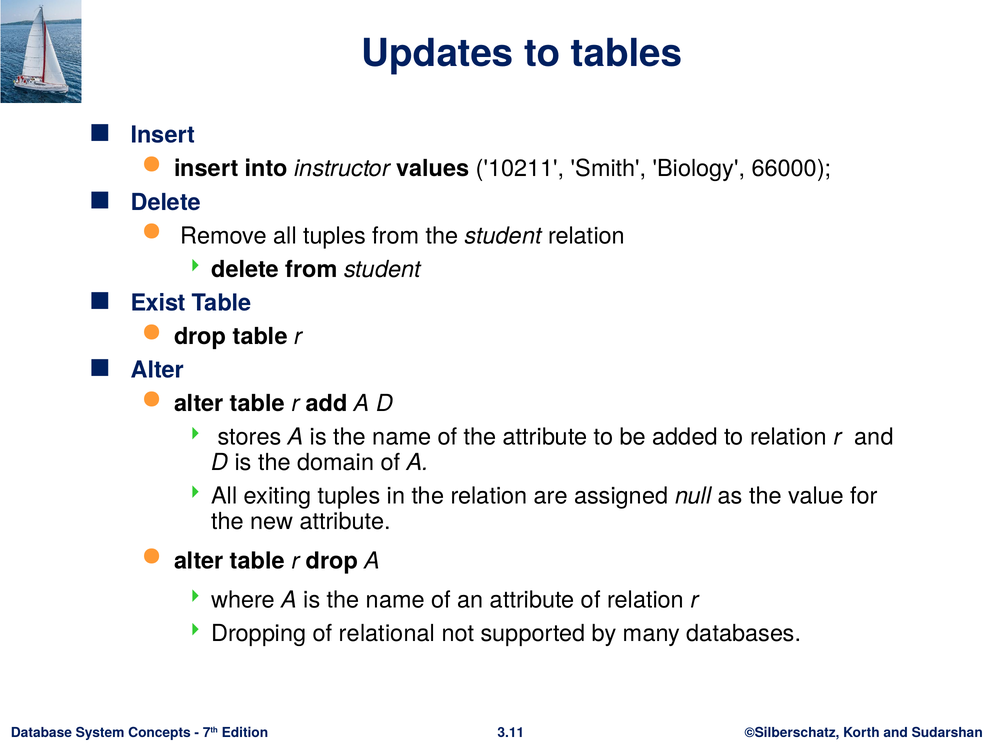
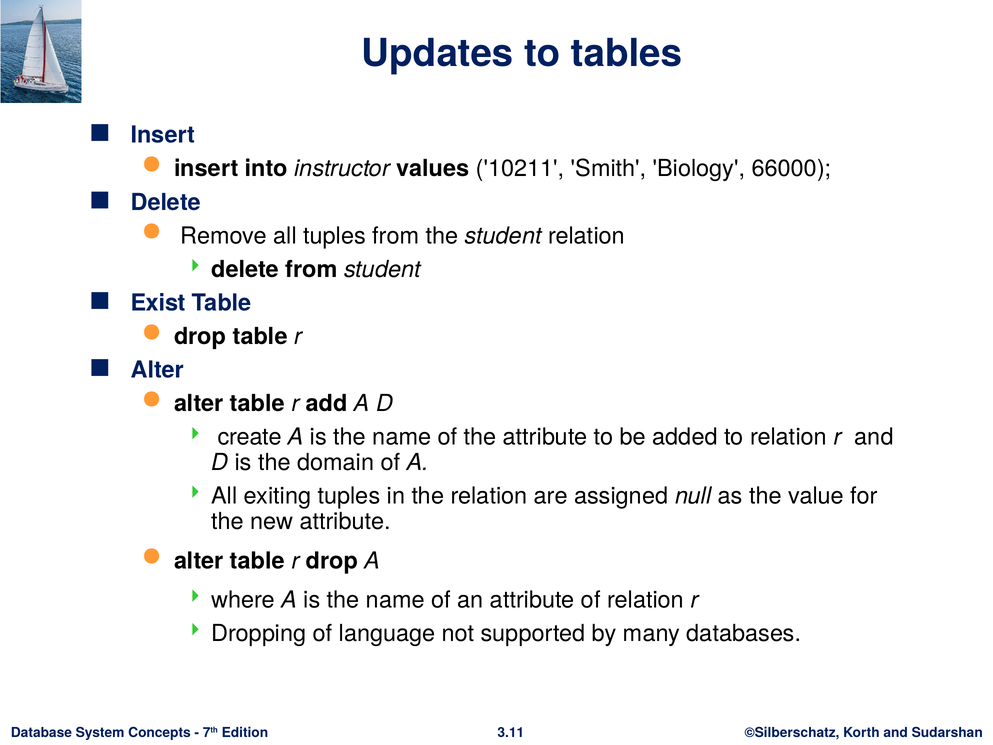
stores: stores -> create (250, 437)
relational: relational -> language (387, 633)
